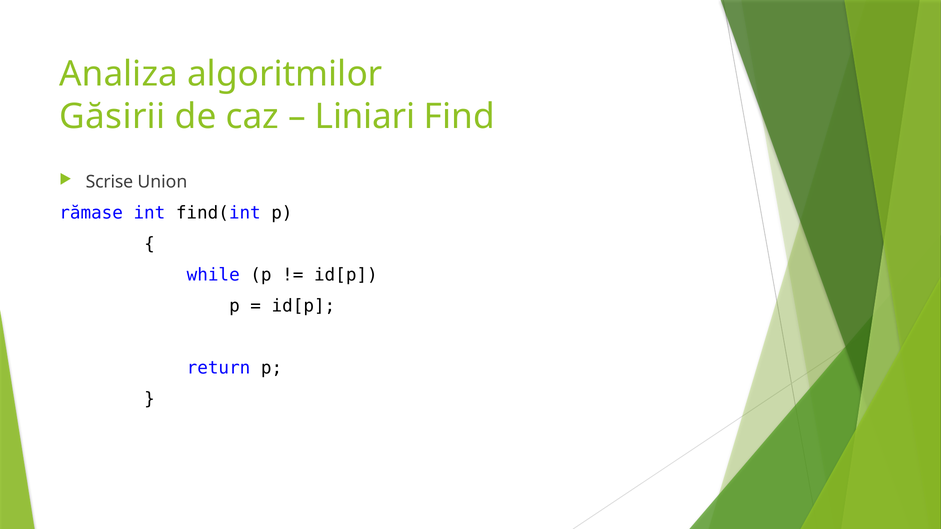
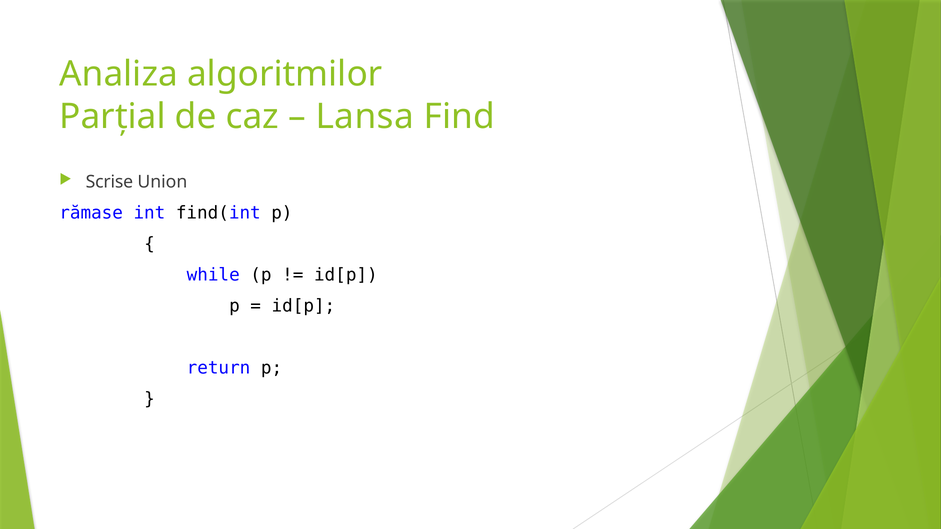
Găsirii: Găsirii -> Parțial (113, 117)
Liniari: Liniari -> Lansa (365, 117)
